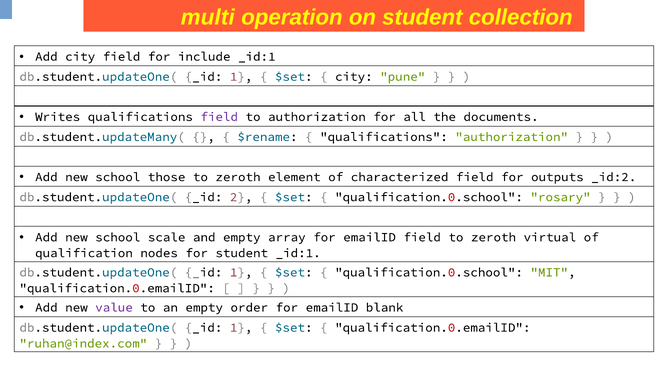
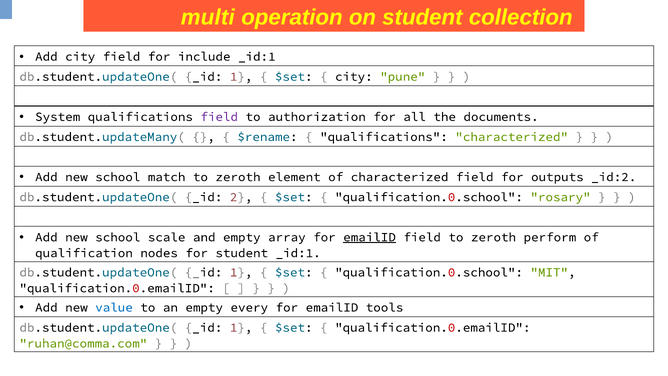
Writes: Writes -> System (58, 117)
qualifications authorization: authorization -> characterized (512, 137)
those: those -> match (167, 177)
emailID underline: none -> present (370, 237)
virtual: virtual -> perform (550, 237)
value colour: purple -> blue (114, 307)
order: order -> every (249, 307)
blank: blank -> tools (385, 307)
ruhan@index.com: ruhan@index.com -> ruhan@comma.com (83, 343)
